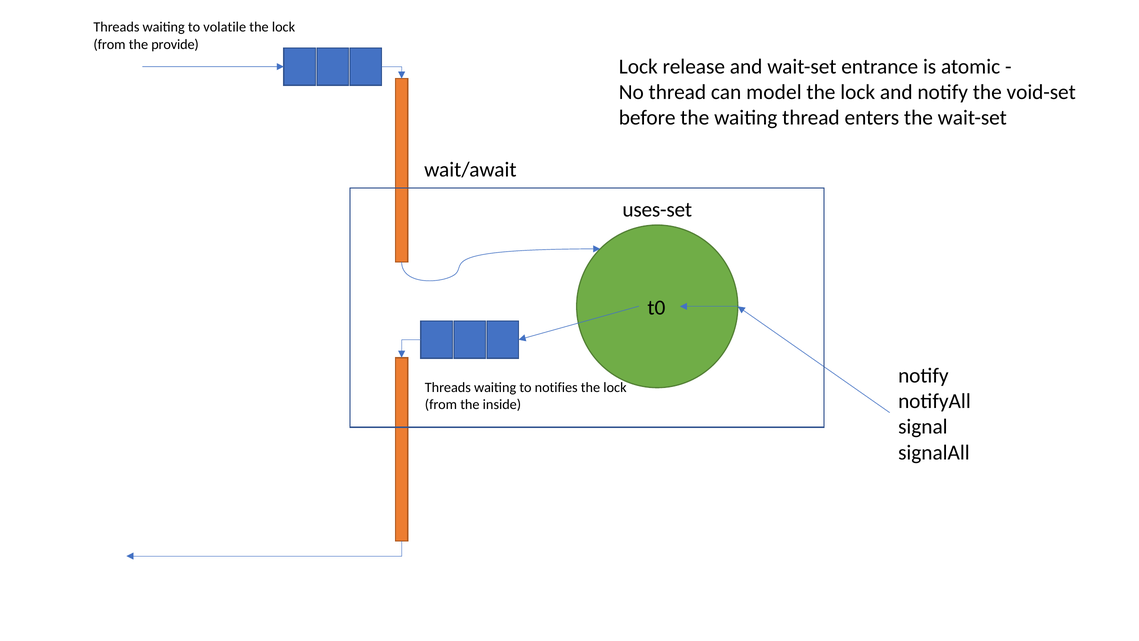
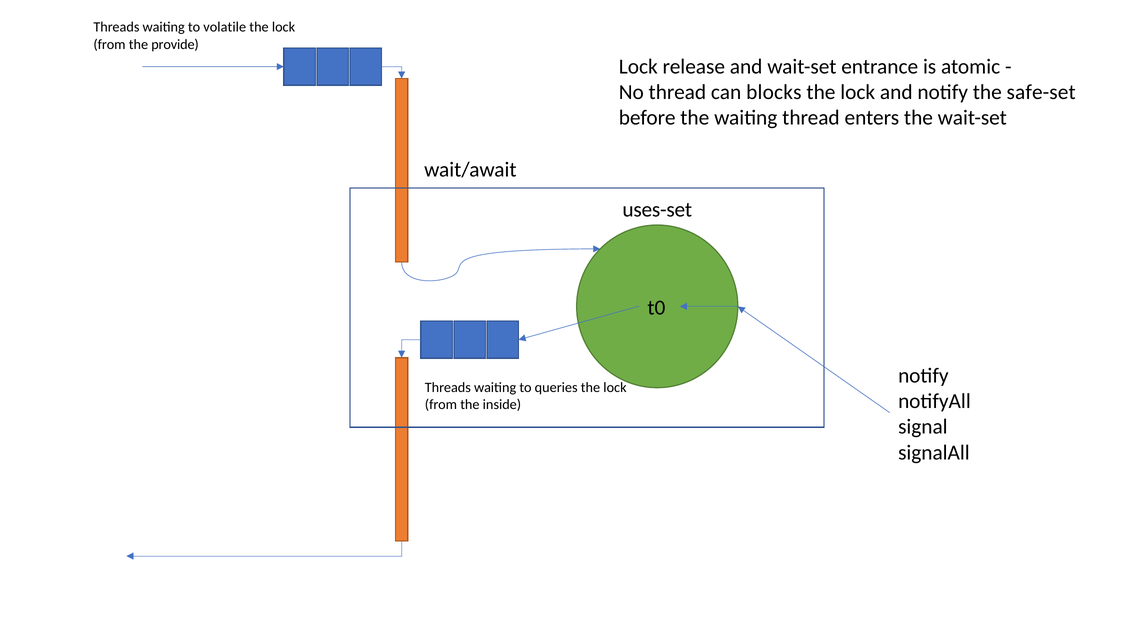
model: model -> blocks (774, 92)
void-set: void-set -> safe-set (1041, 92)
notifies: notifies -> queries (556, 387)
